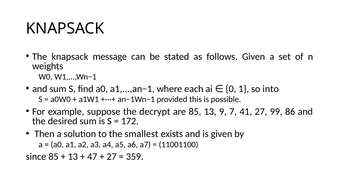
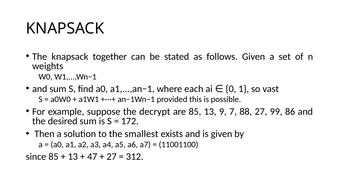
message: message -> together (110, 56)
into: into -> vast (271, 89)
41: 41 -> 88 (246, 111)
359: 359 -> 312 (135, 156)
